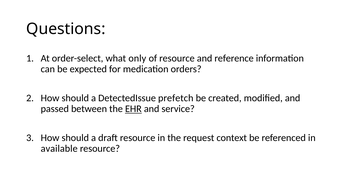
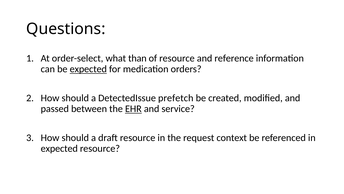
only: only -> than (137, 58)
expected underline: none -> present (88, 69)
available: available -> expected (59, 148)
